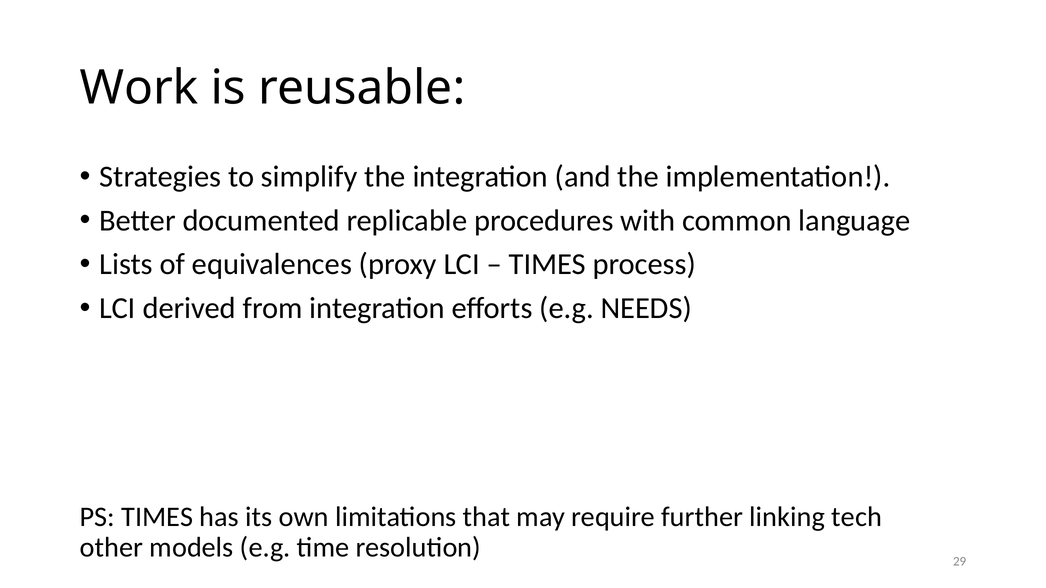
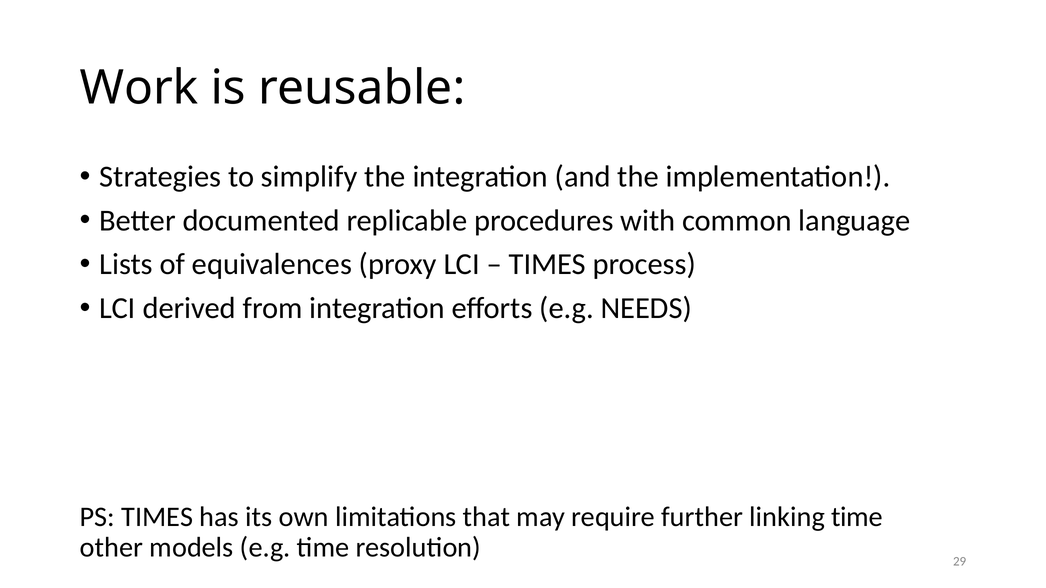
linking tech: tech -> time (857, 517)
